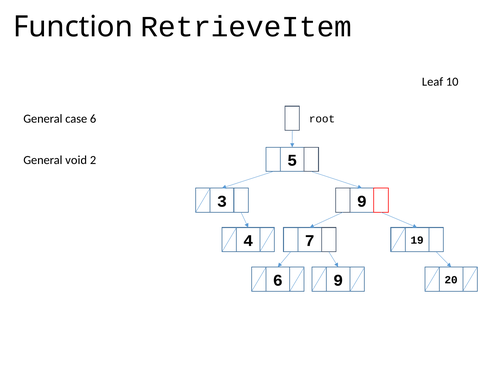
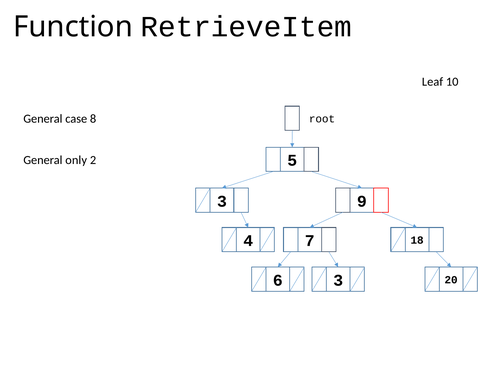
case 6: 6 -> 8 (93, 119)
void: void -> only (76, 160)
19: 19 -> 18 (417, 240)
6 9: 9 -> 3 (338, 280)
